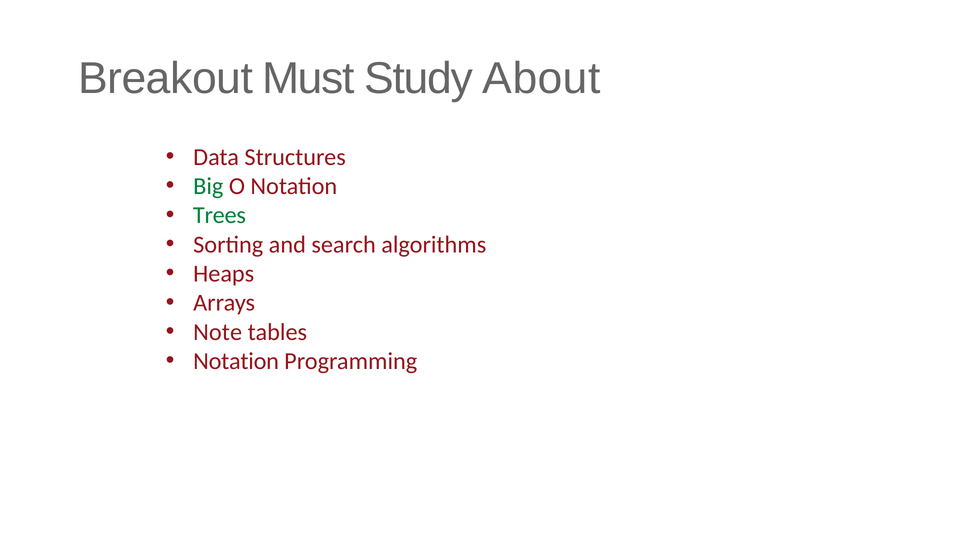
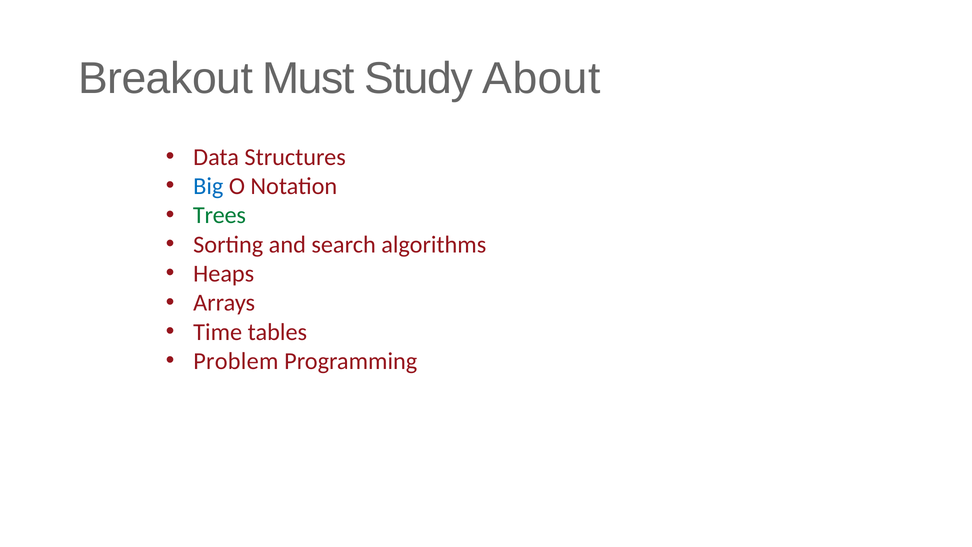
Big colour: green -> blue (208, 186)
Note: Note -> Time (218, 332)
Notation: Notation -> Problem (236, 361)
